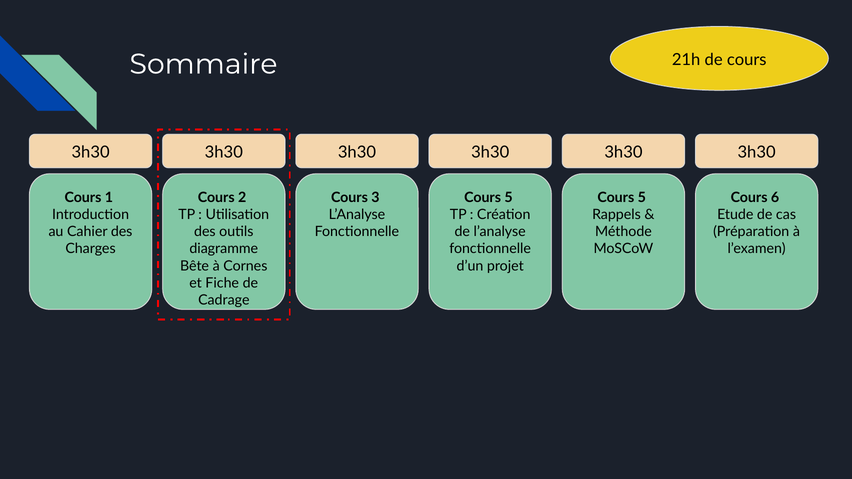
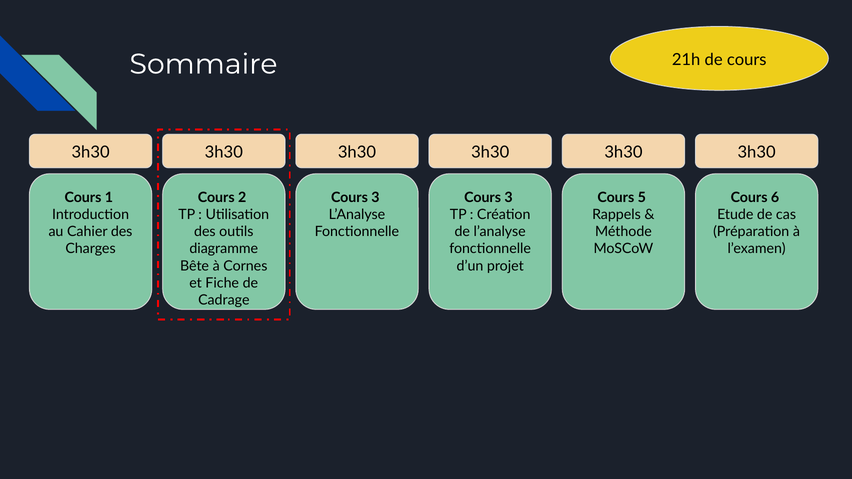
5: 5 -> 3 (509, 198)
